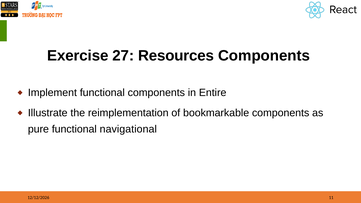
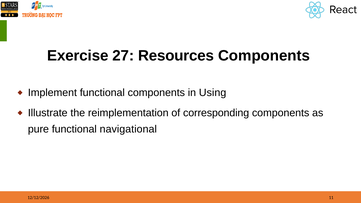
Entire: Entire -> Using (213, 93)
bookmarkable: bookmarkable -> corresponding (216, 113)
